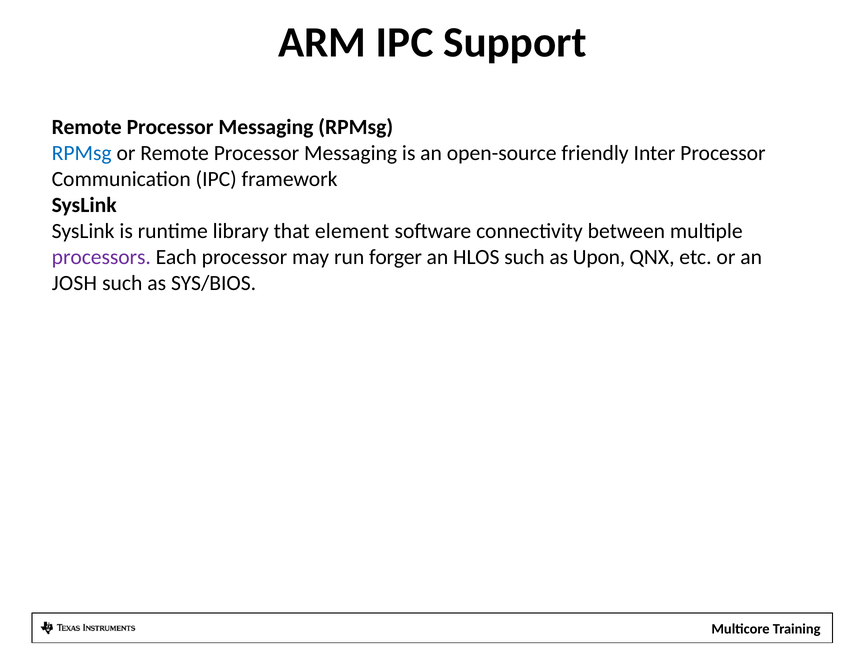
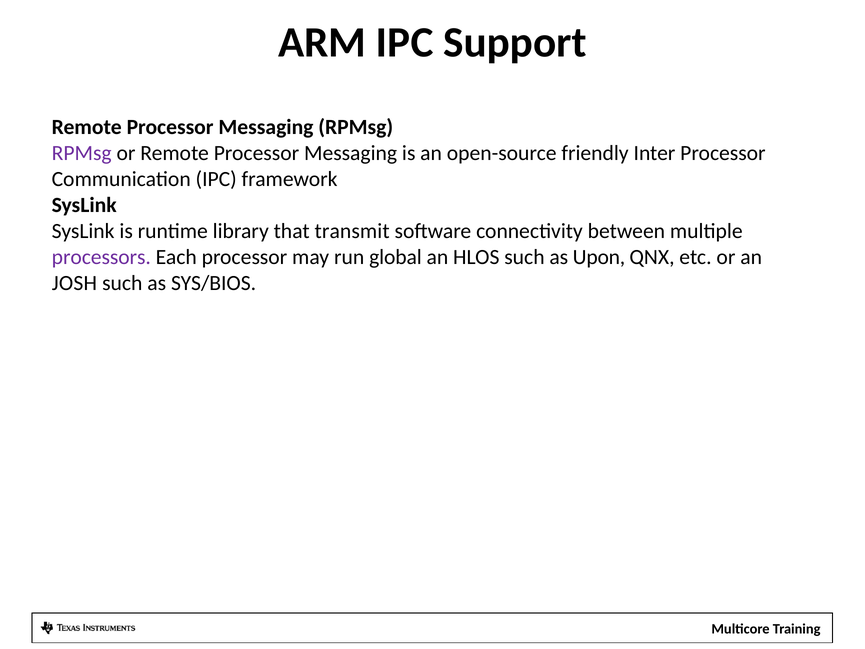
RPMsg colour: blue -> purple (82, 153)
element: element -> transmit (352, 231)
forger: forger -> global (395, 257)
